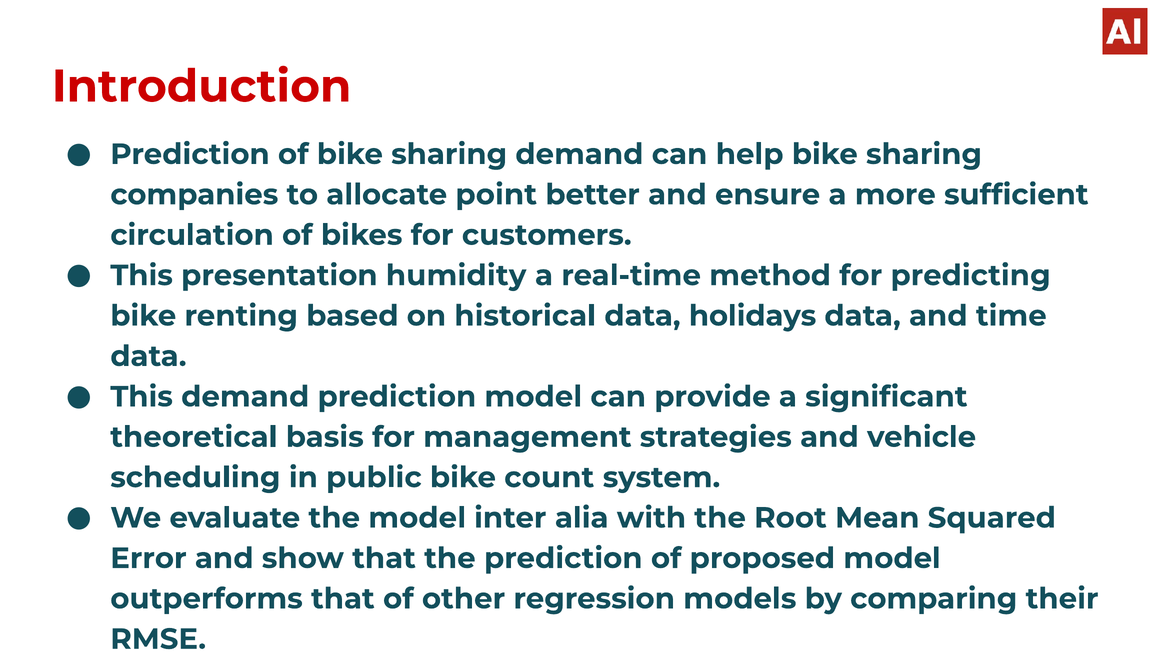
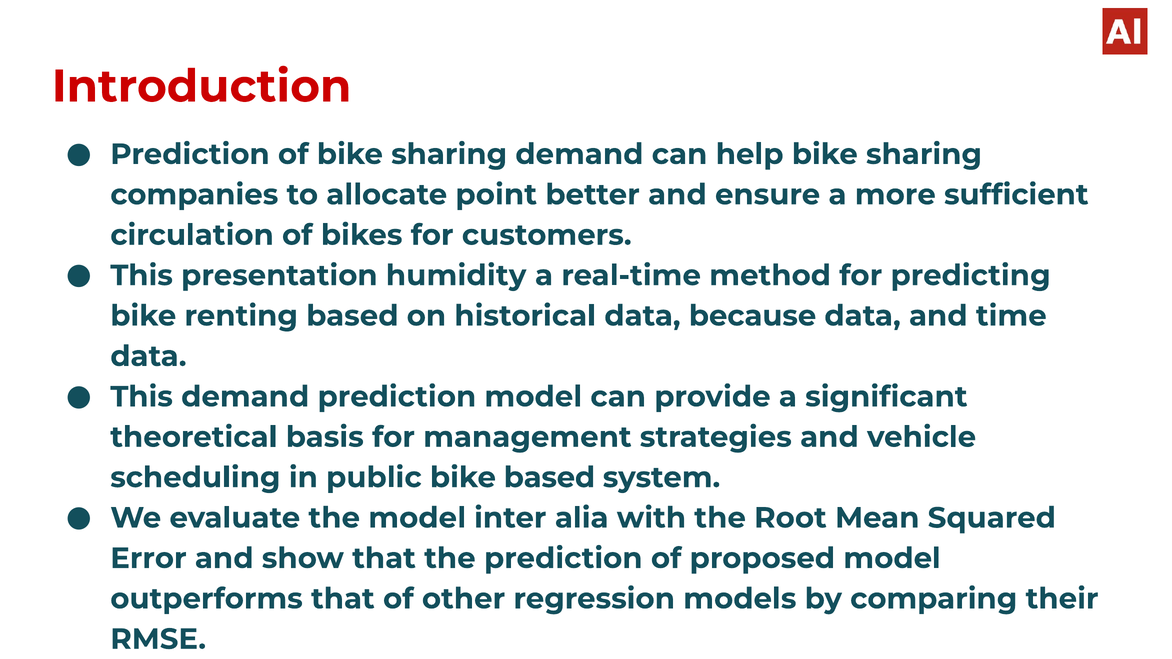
holidays: holidays -> because (753, 316)
bike count: count -> based (549, 478)
